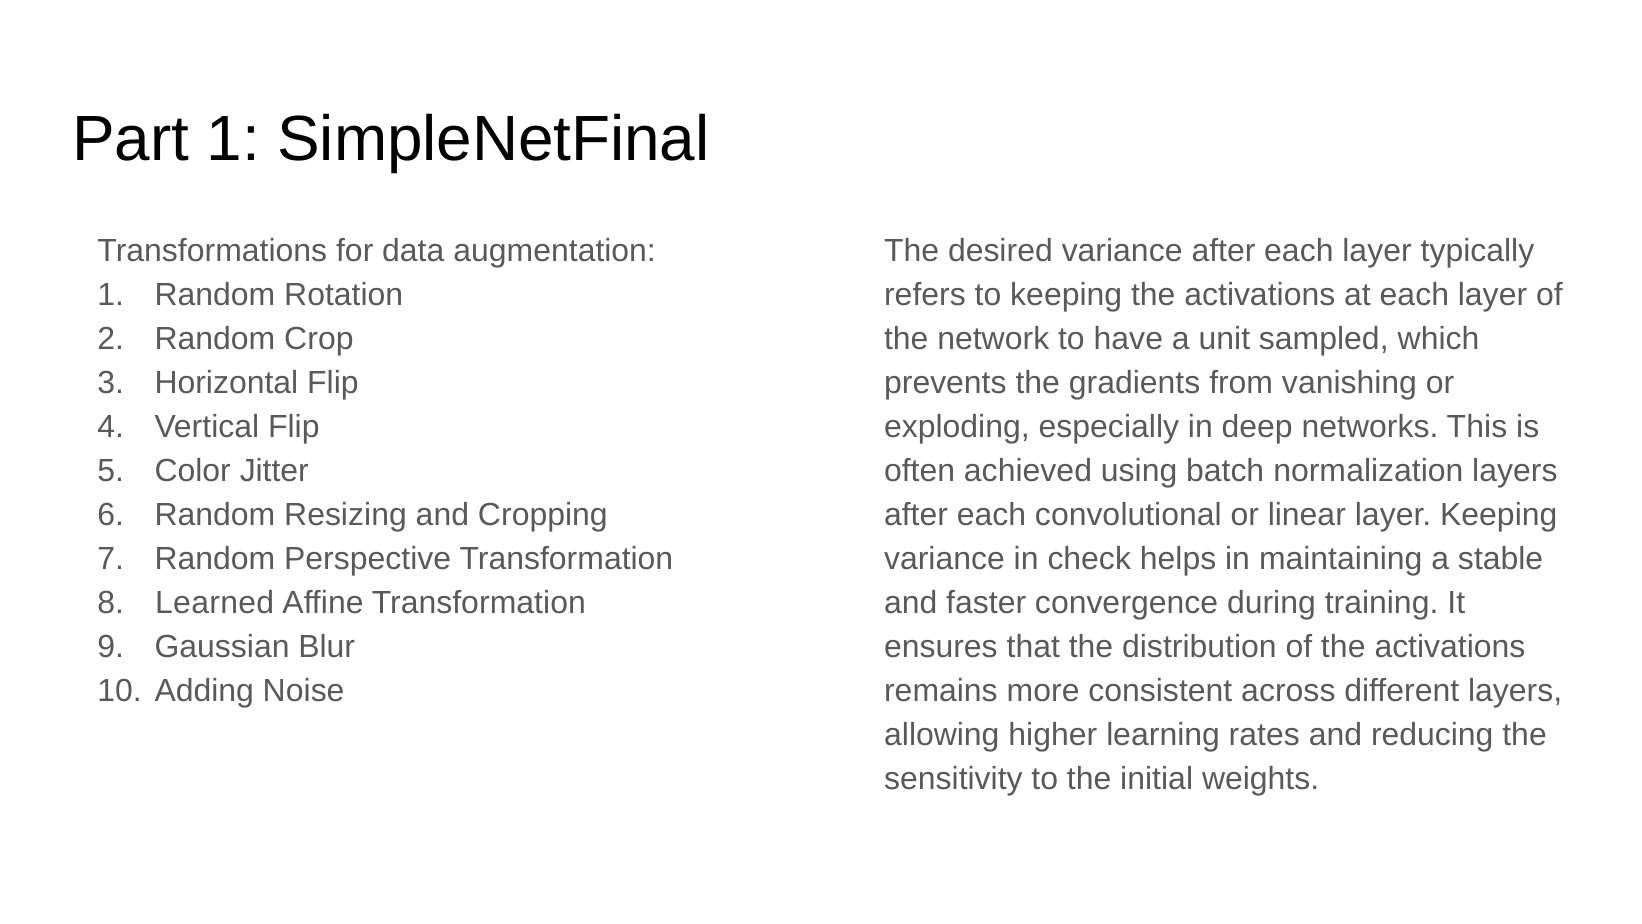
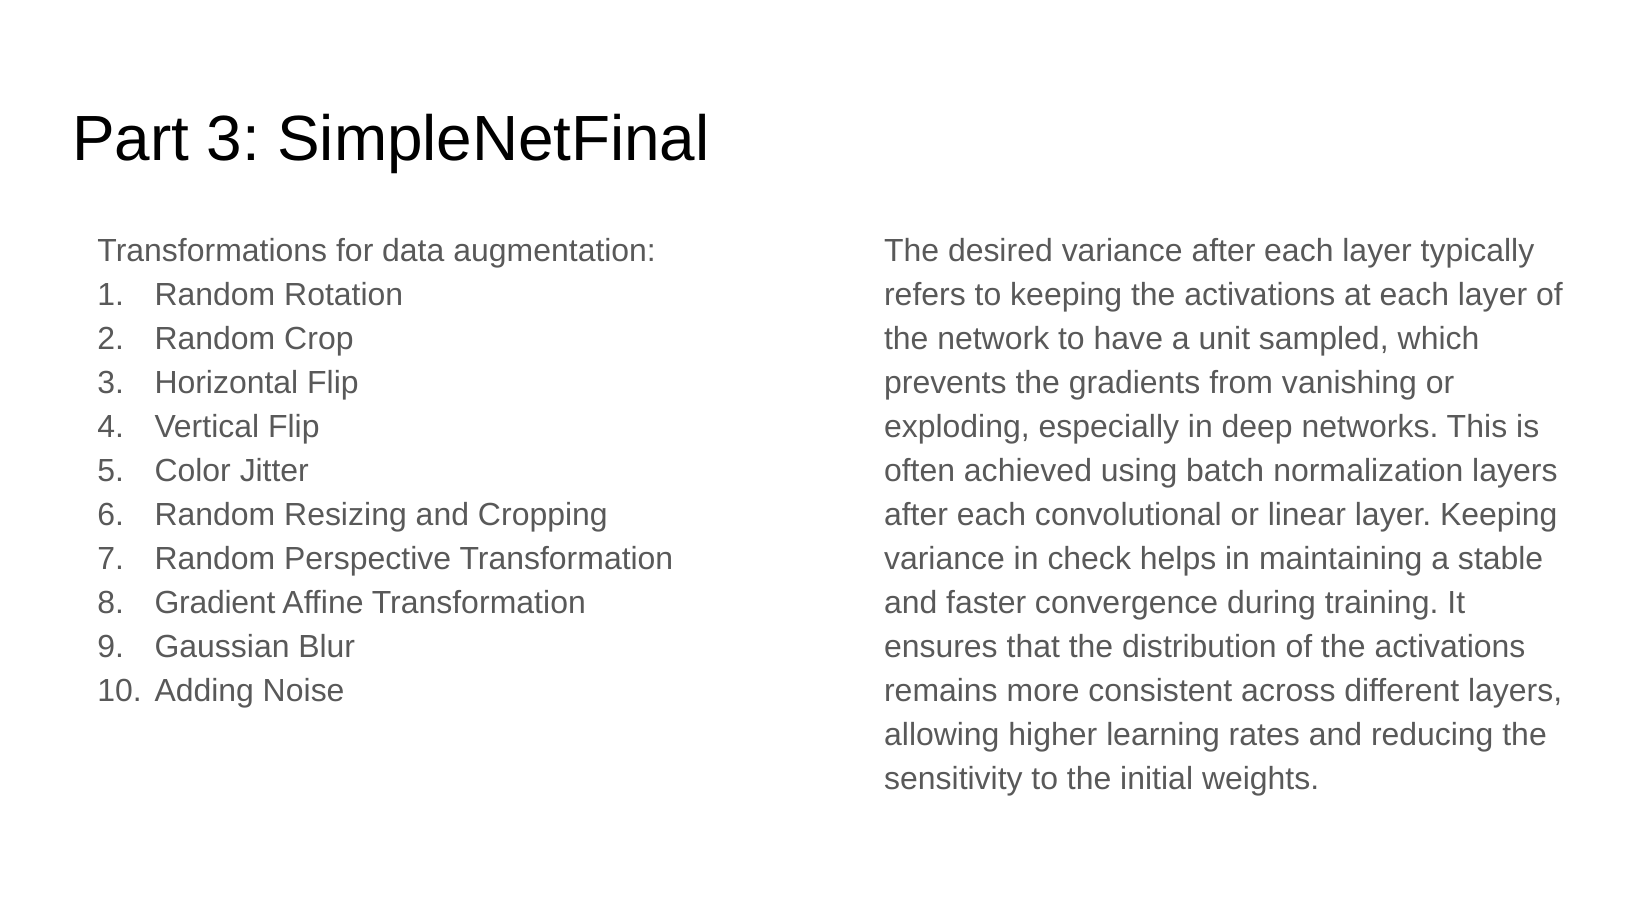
Part 1: 1 -> 3 (233, 139)
Learned: Learned -> Gradient (215, 603)
